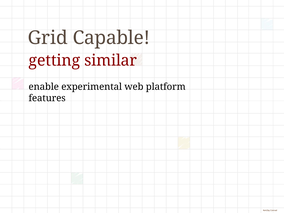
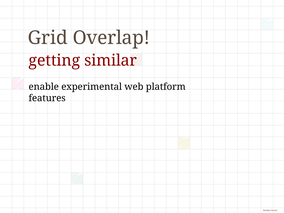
Capable: Capable -> Overlap (111, 38)
